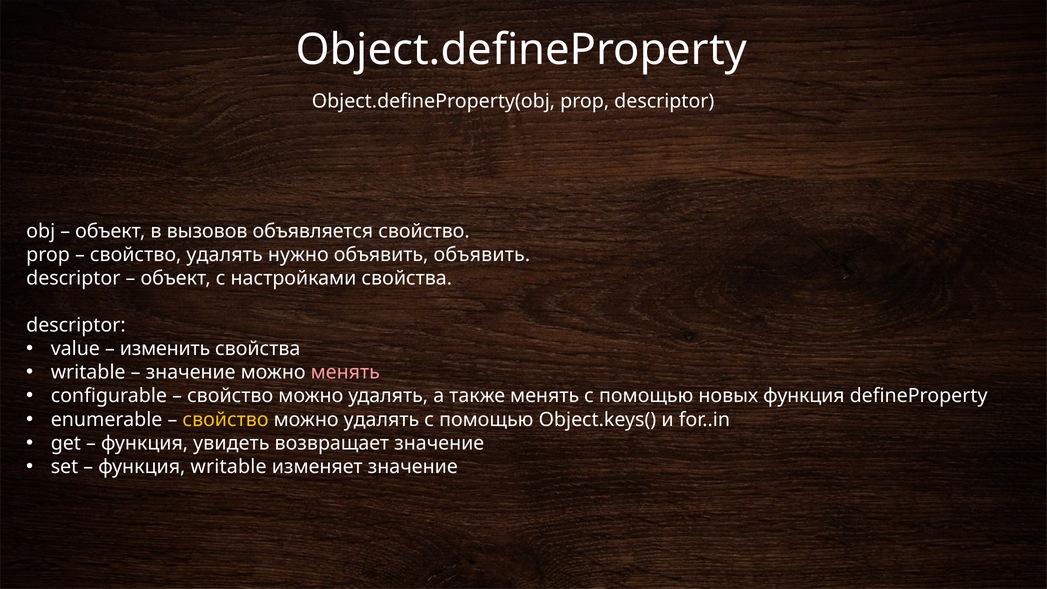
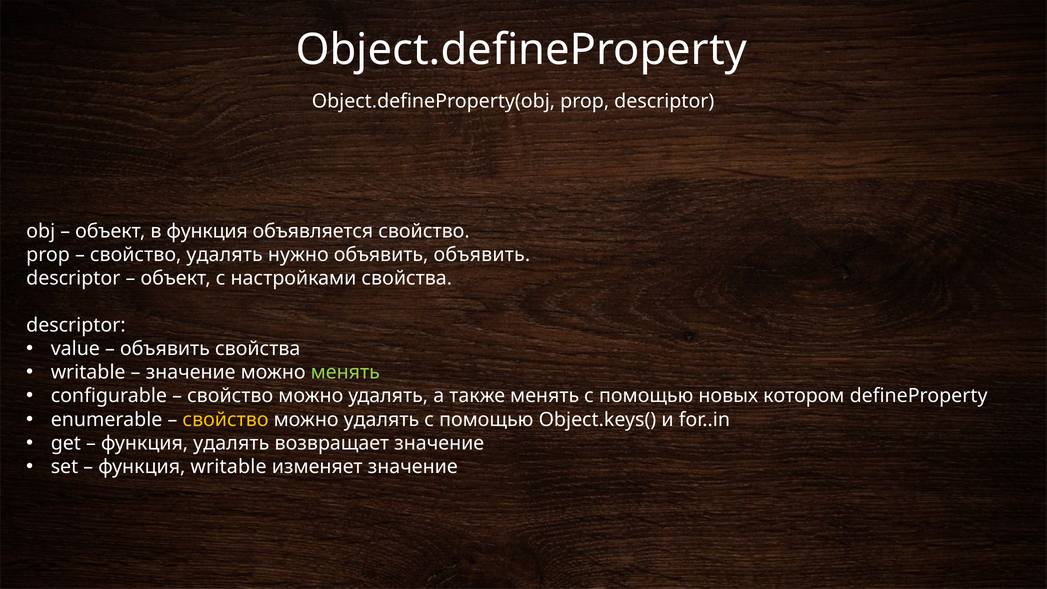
в вызовов: вызовов -> функция (207, 231)
изменить: изменить -> объявить (165, 349)
менять colour: pink -> light green (345, 373)
новых функция: функция -> котором (804, 396)
функция увидеть: увидеть -> удалять (231, 443)
